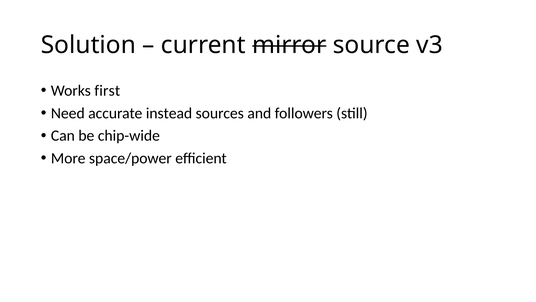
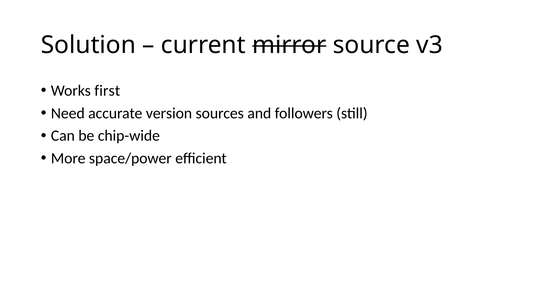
instead: instead -> version (169, 113)
